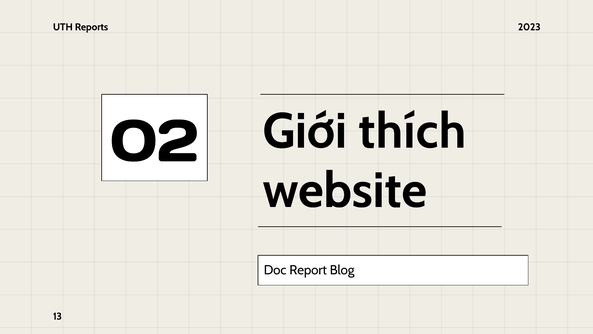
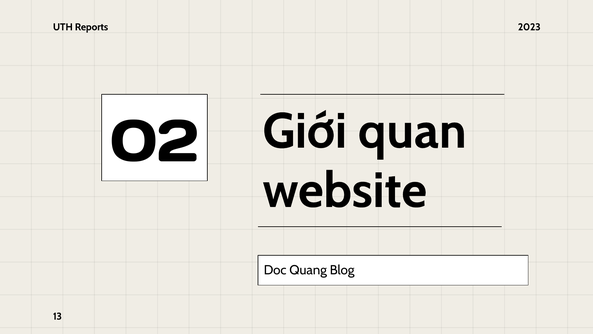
thích: thích -> quan (412, 131)
Report: Report -> Quang (308, 270)
